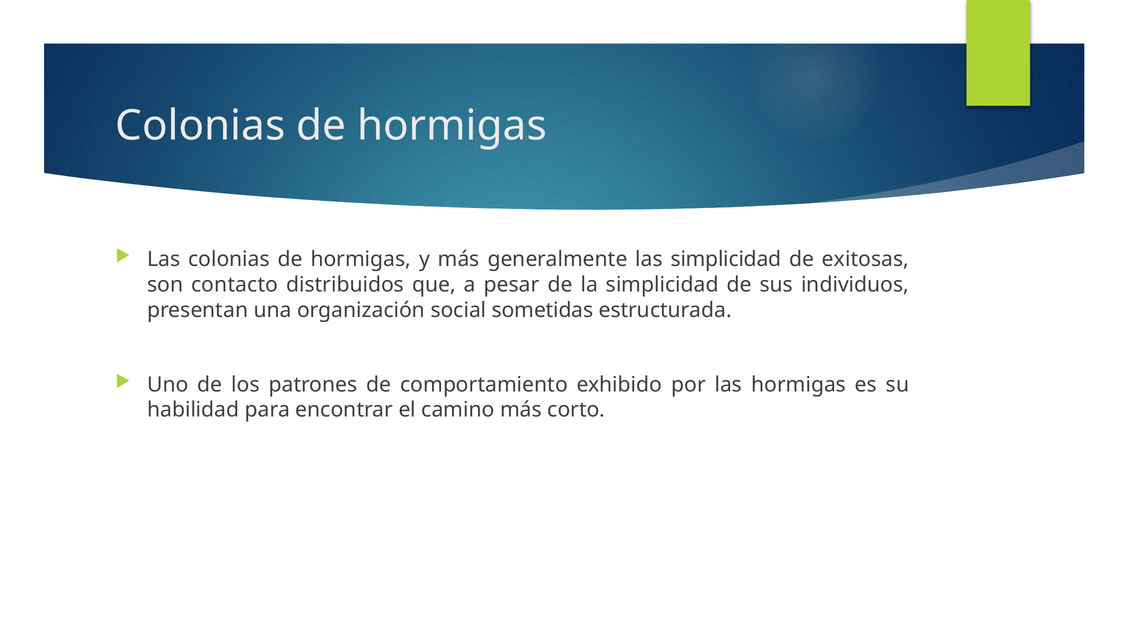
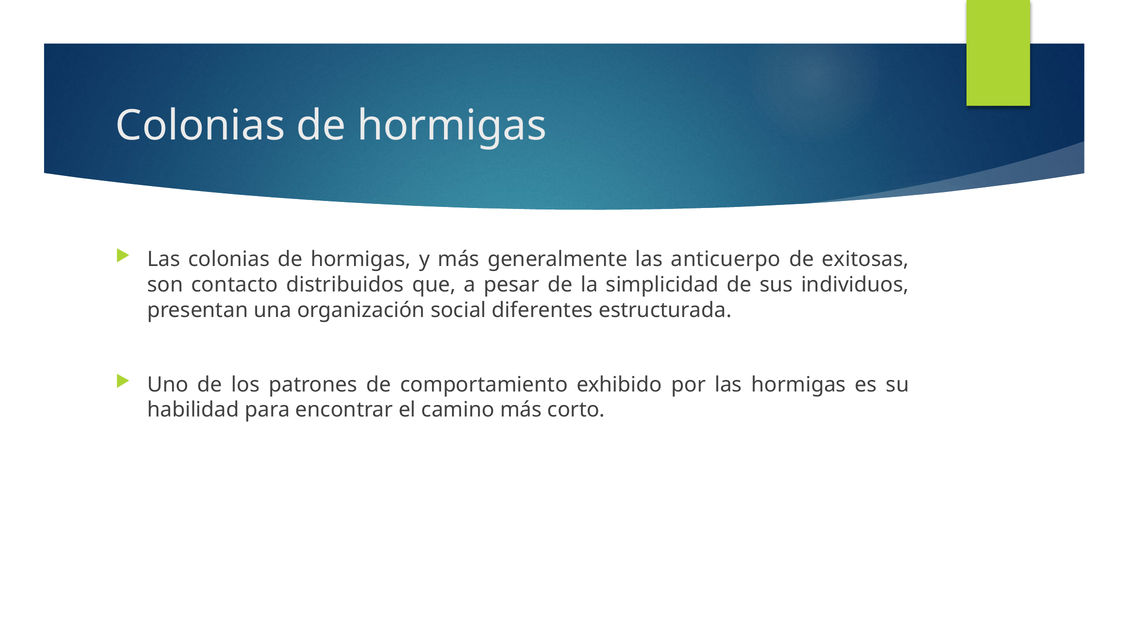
las simplicidad: simplicidad -> anticuerpo (726, 260)
sometidas: sometidas -> diferentes (543, 310)
